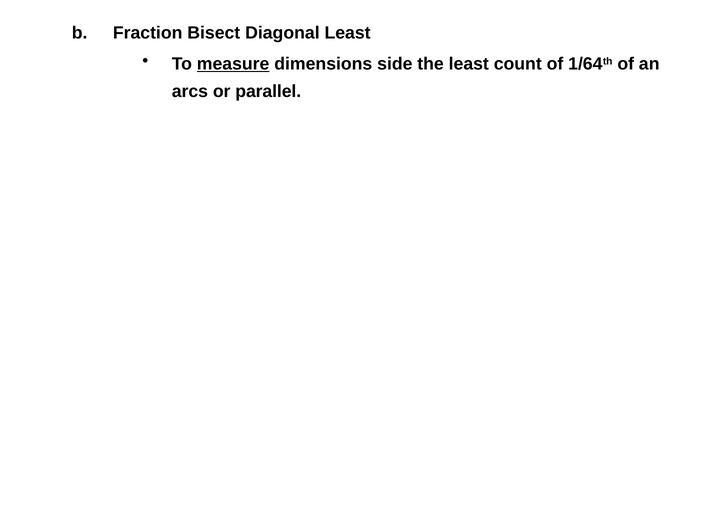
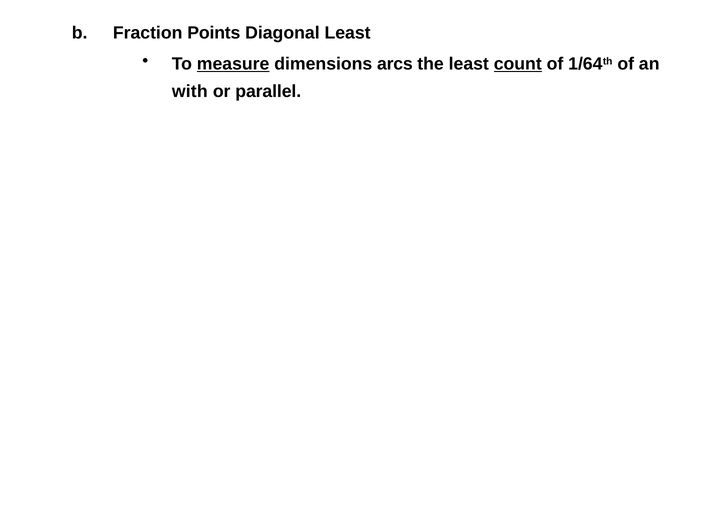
Bisect: Bisect -> Points (214, 33)
side: side -> arcs (395, 64)
count underline: none -> present (518, 64)
arcs: arcs -> with (190, 92)
